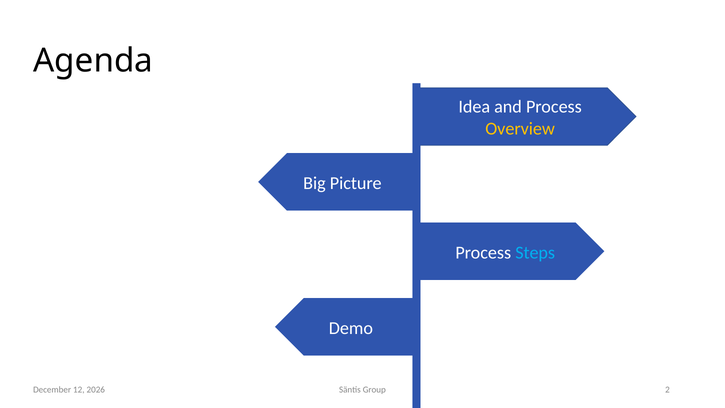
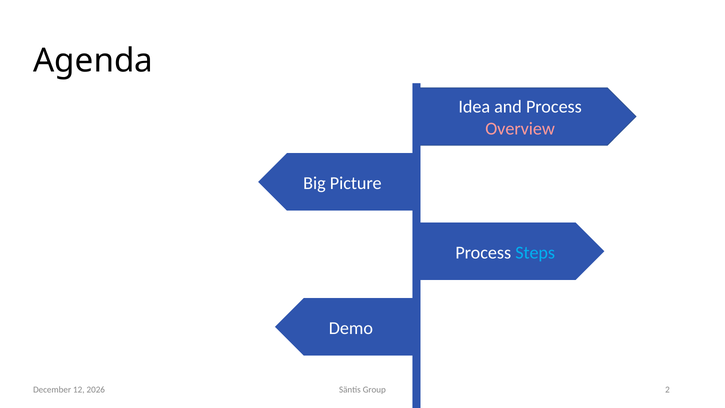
Overview colour: yellow -> pink (520, 129)
